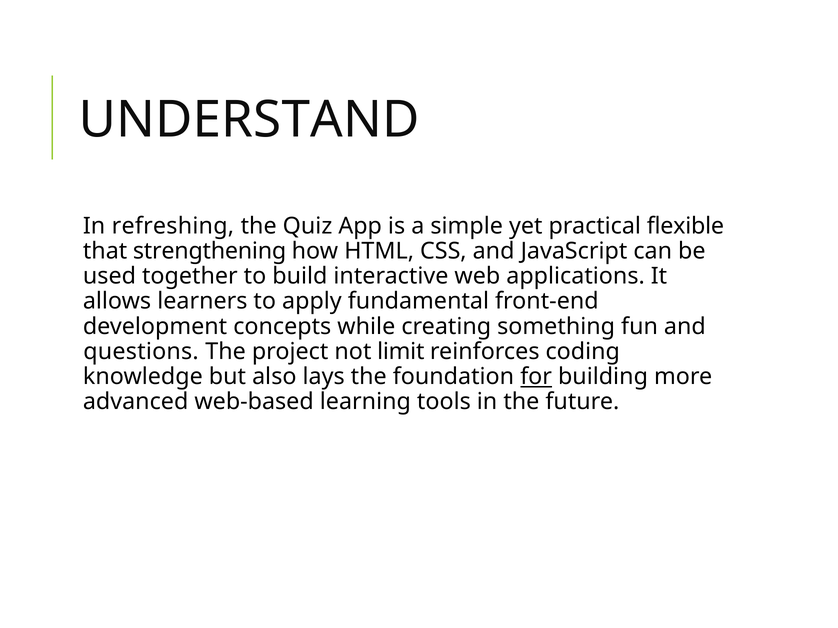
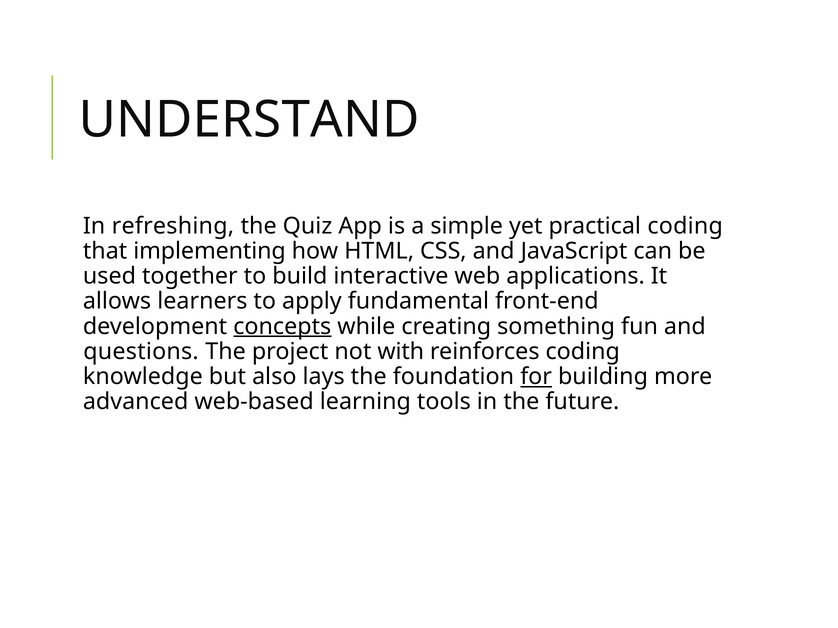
practical flexible: flexible -> coding (685, 226)
strengthening: strengthening -> implementing (210, 251)
concepts underline: none -> present (282, 327)
limit: limit -> with (401, 352)
